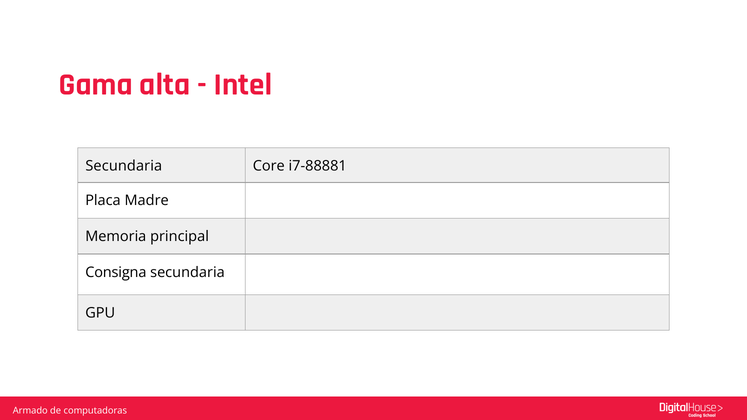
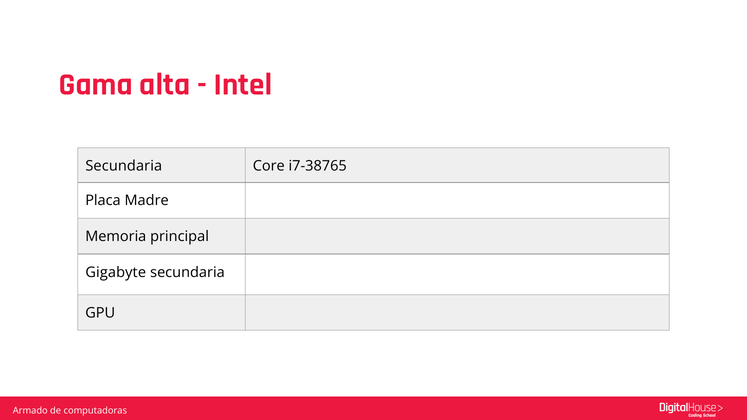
i7-88881: i7-88881 -> i7-38765 (318, 166)
Consigna: Consigna -> Gigabyte (116, 272)
